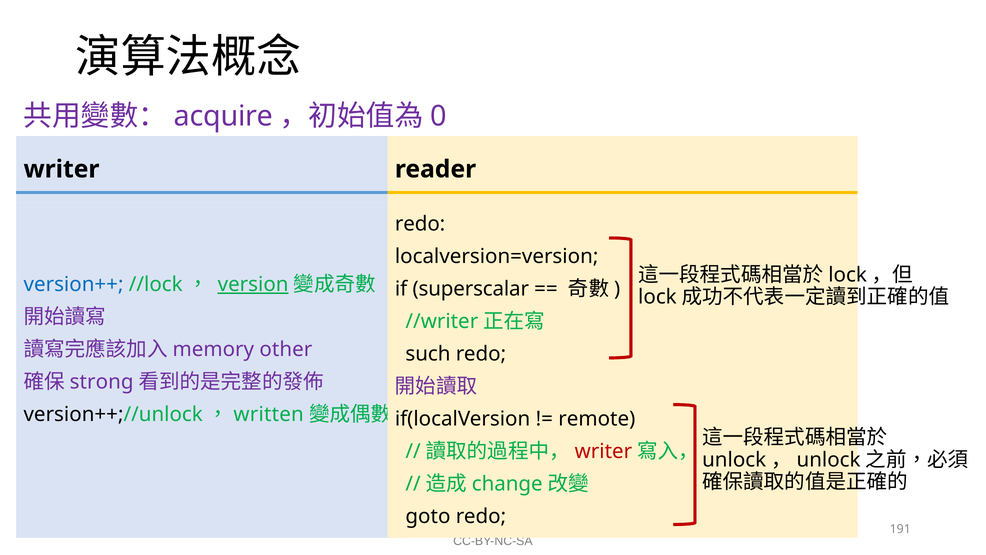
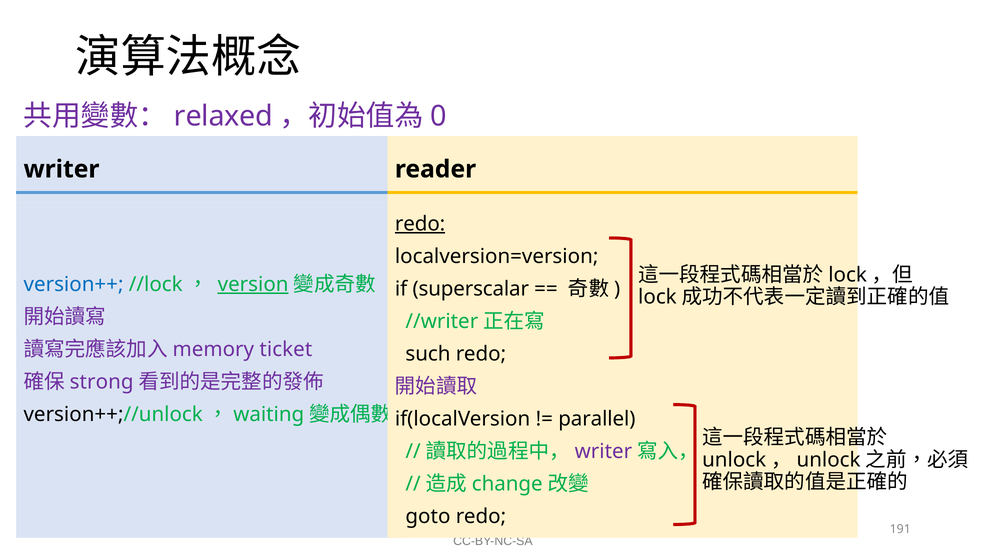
acquire: acquire -> relaxed (223, 116)
redo underline: none -> present (420, 224)
other: other -> ticket (286, 349)
written: written -> waiting (269, 414)
remote: remote -> parallel (597, 419)
writer colour: red -> purple (603, 451)
